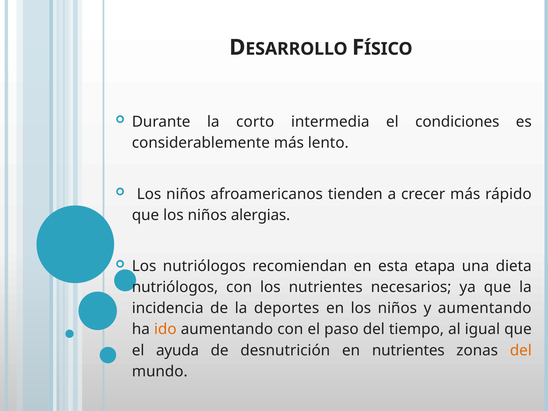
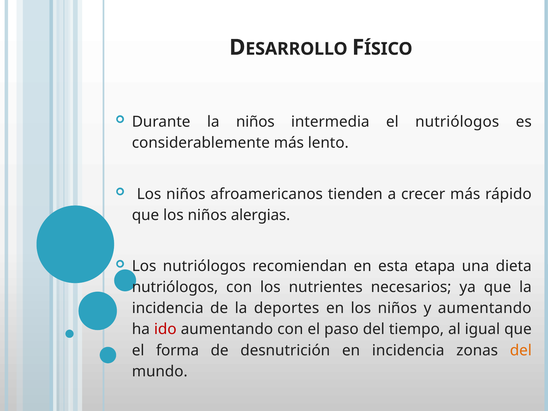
la corto: corto -> niños (255, 122)
el condiciones: condiciones -> nutriólogos (457, 122)
ido colour: orange -> red (165, 329)
ayuda: ayuda -> forma (178, 350)
en nutrientes: nutrientes -> incidencia (408, 350)
